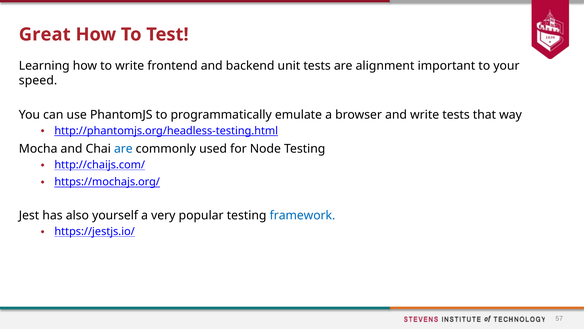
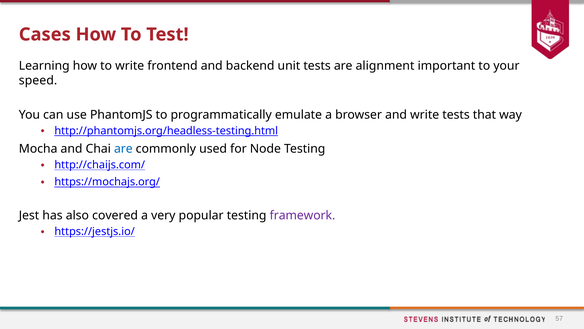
Great: Great -> Cases (45, 34)
yourself: yourself -> covered (115, 215)
framework colour: blue -> purple (302, 215)
